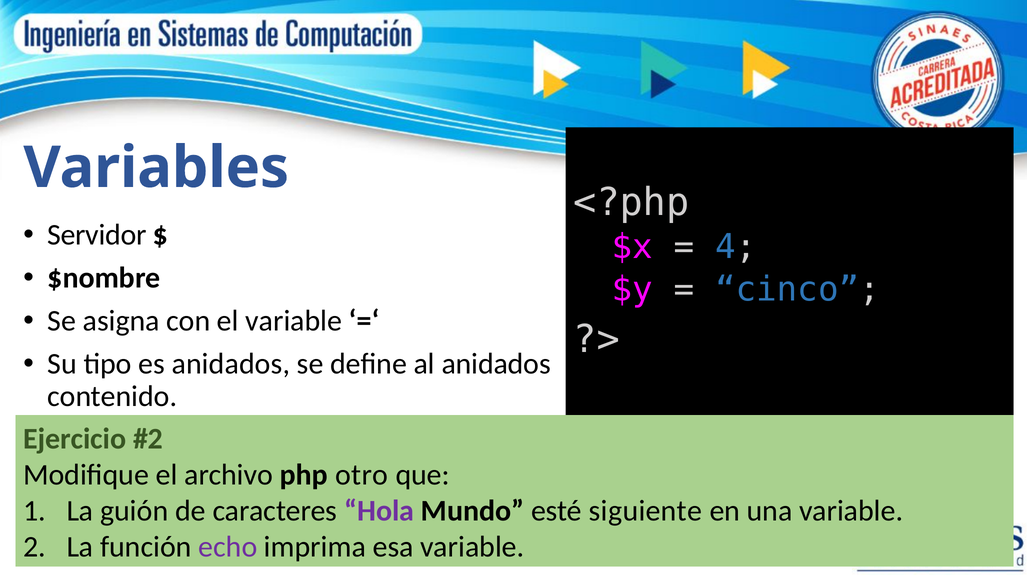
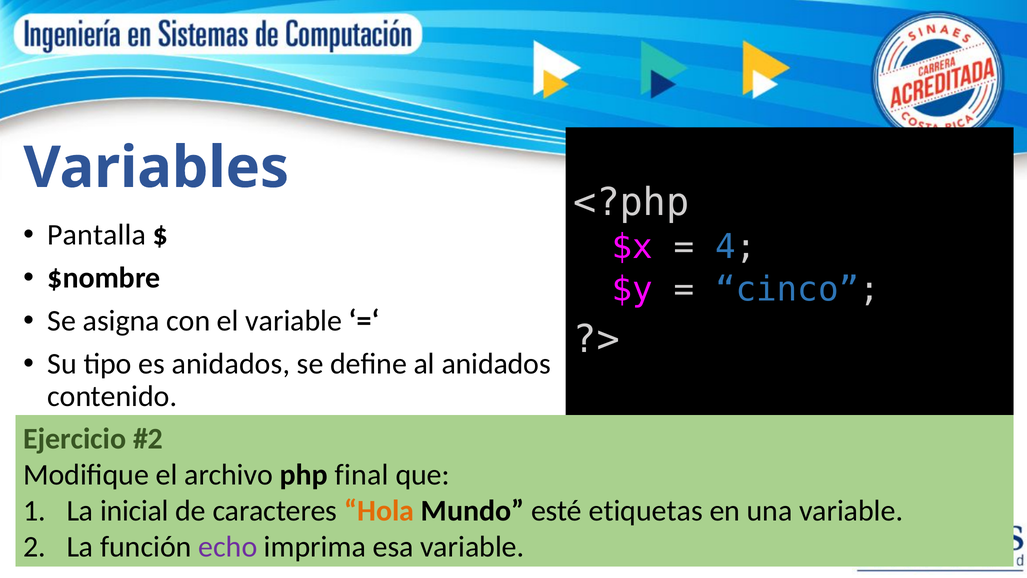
Servidor: Servidor -> Pantalla (97, 235)
otro: otro -> final (362, 475)
guión: guión -> inicial (134, 511)
Hola colour: purple -> orange (379, 511)
siguiente: siguiente -> etiquetas (646, 511)
